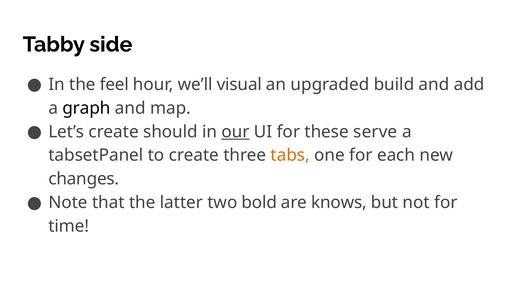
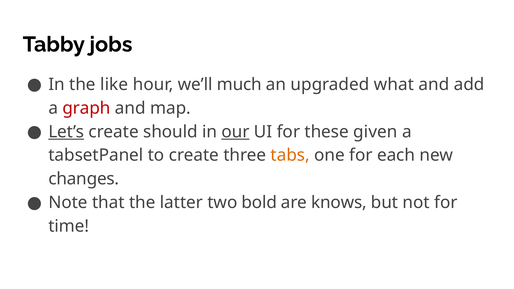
side: side -> jobs (111, 44)
feel: feel -> like (114, 84)
visual: visual -> much (239, 84)
build: build -> what (394, 84)
graph colour: black -> red (86, 108)
Let’s underline: none -> present (66, 132)
serve: serve -> given (375, 132)
